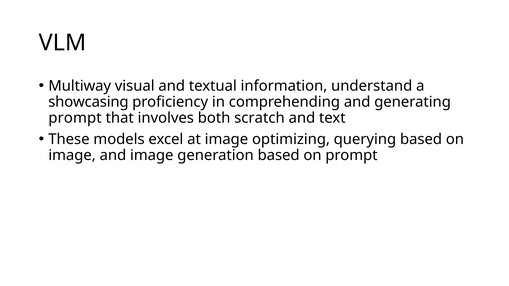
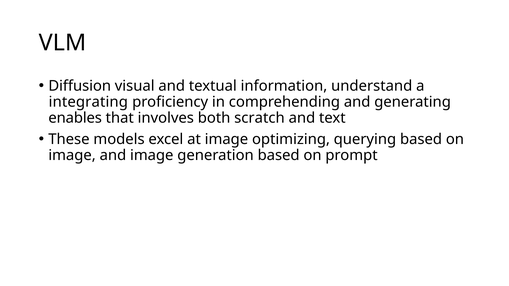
Multiway: Multiway -> Diffusion (80, 86)
showcasing: showcasing -> integrating (88, 102)
prompt: prompt -> enables (75, 118)
